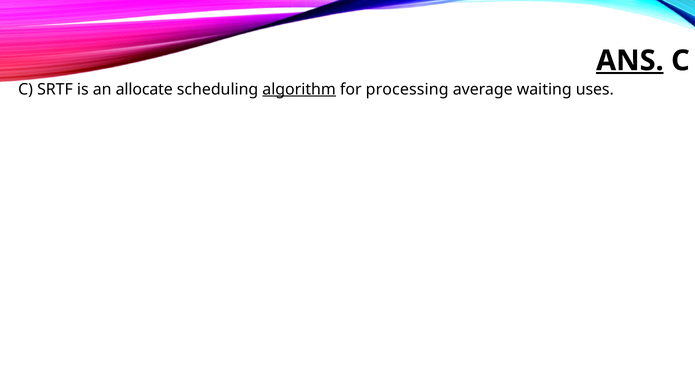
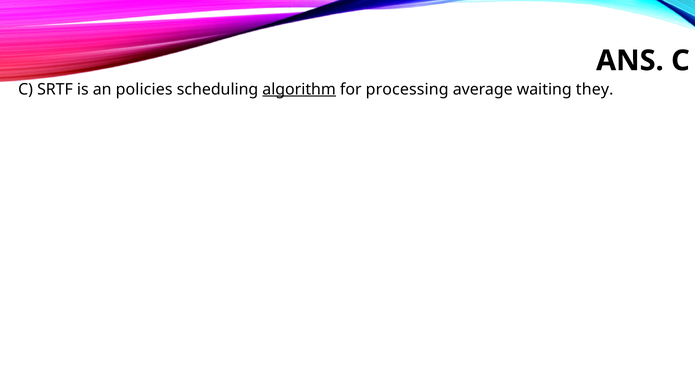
ANS underline: present -> none (630, 61)
allocate: allocate -> policies (144, 89)
uses: uses -> they (595, 89)
